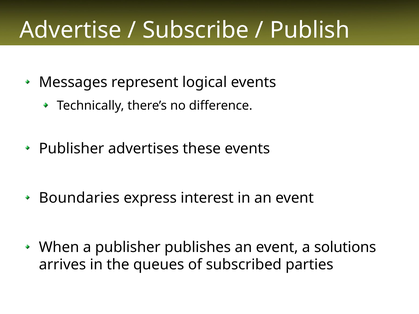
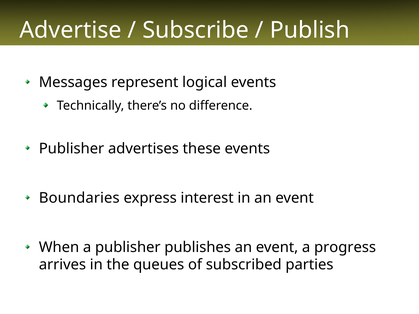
solutions: solutions -> progress (345, 248)
